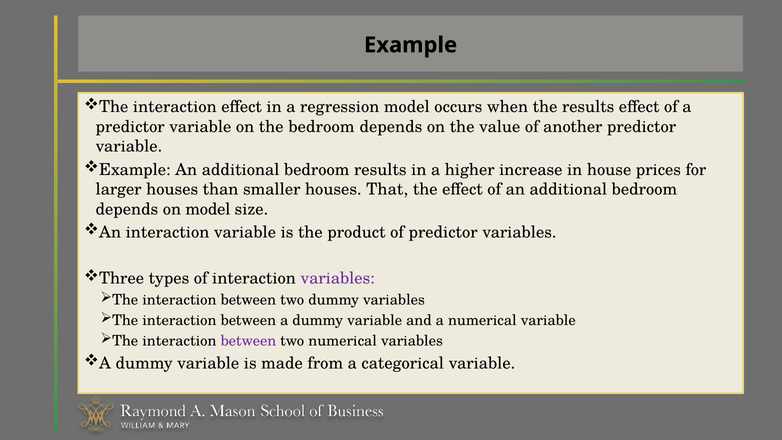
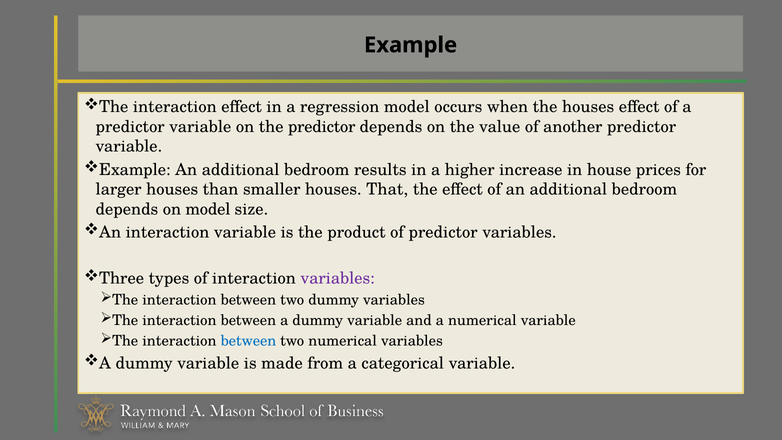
the results: results -> houses (588, 107)
the bedroom: bedroom -> predictor (322, 127)
between colour: purple -> blue (248, 341)
